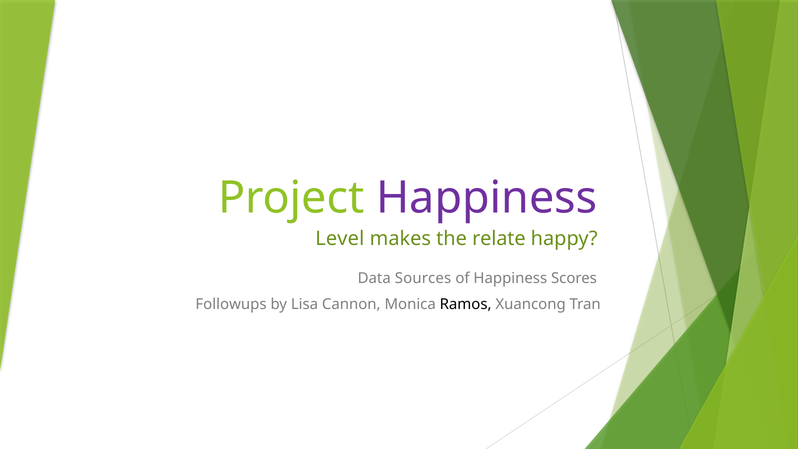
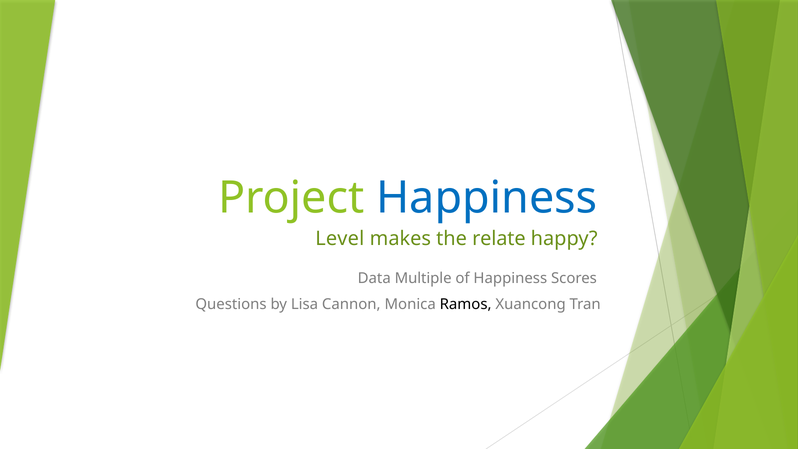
Happiness colour: purple -> blue (487, 198)
Sources: Sources -> Multiple (423, 278)
Followups: Followups -> Questions (231, 304)
